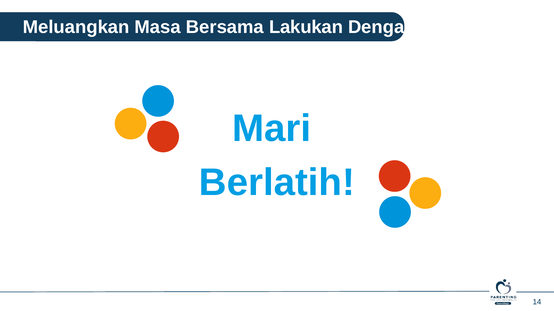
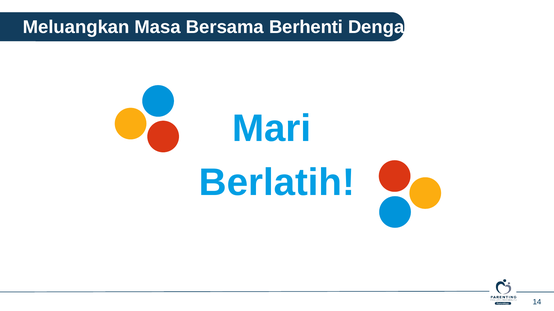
Lakukan: Lakukan -> Berhenti (306, 27)
